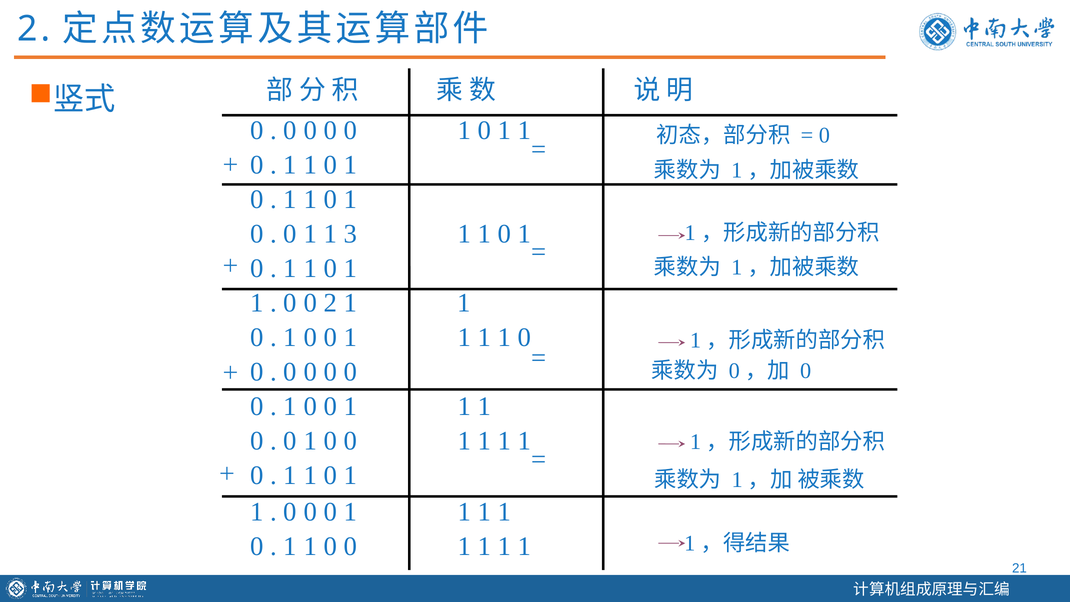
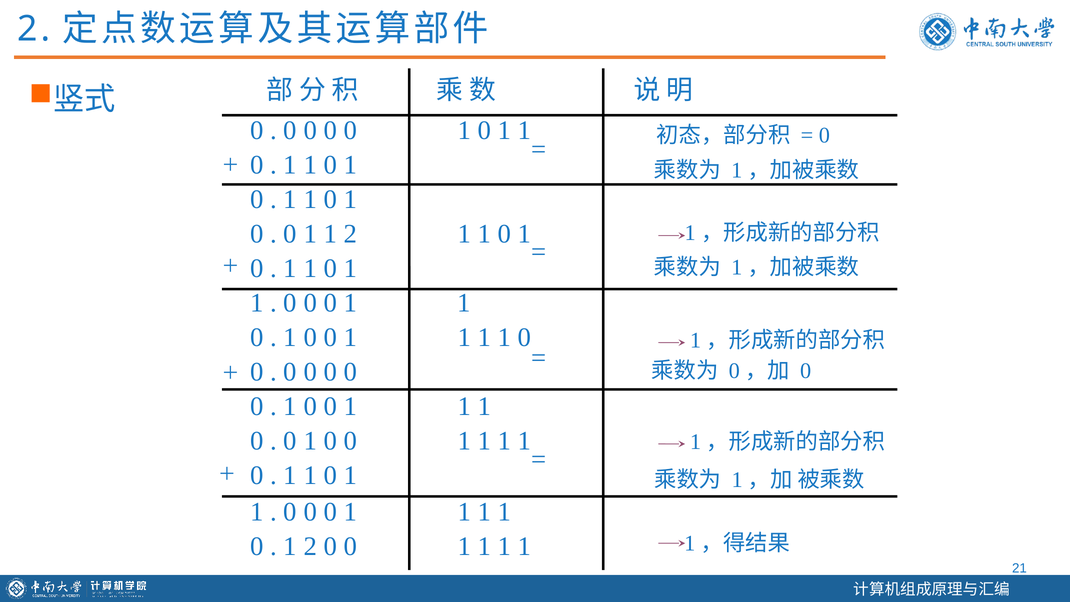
1 1 3: 3 -> 2 (350, 234)
2: 2 -> 0 (330, 303)
1: 1 -> 2 (310, 546)
